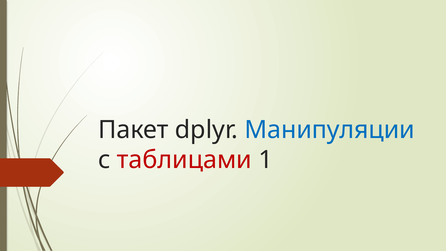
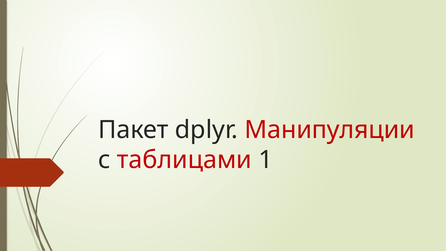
Манипуляции colour: blue -> red (330, 130)
